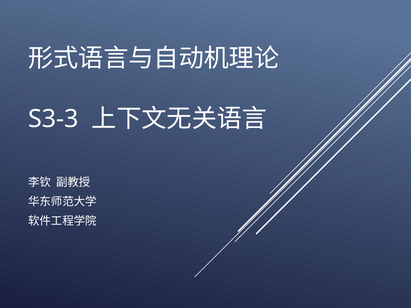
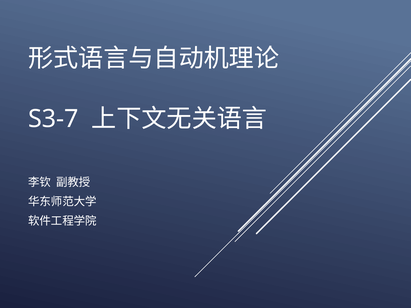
S3-3: S3-3 -> S3-7 (53, 119)
